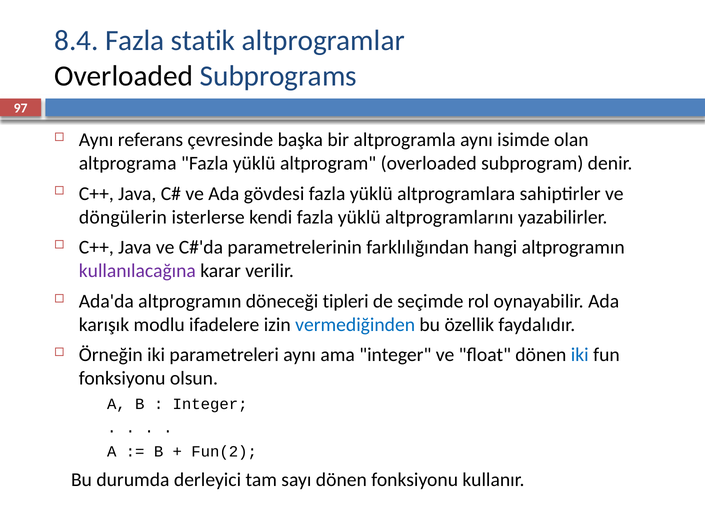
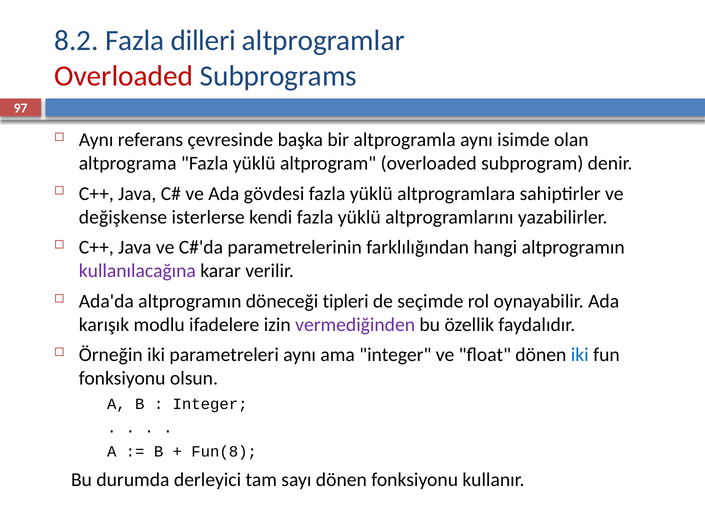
8.4: 8.4 -> 8.2 (76, 41)
statik: statik -> dilleri (203, 41)
Overloaded colour: black -> red (124, 76)
döngülerin: döngülerin -> değişkense (123, 217)
vermediğinden colour: blue -> purple (355, 325)
Fun(2: Fun(2 -> Fun(8 (224, 452)
